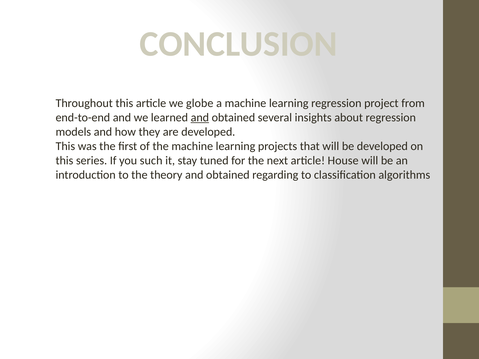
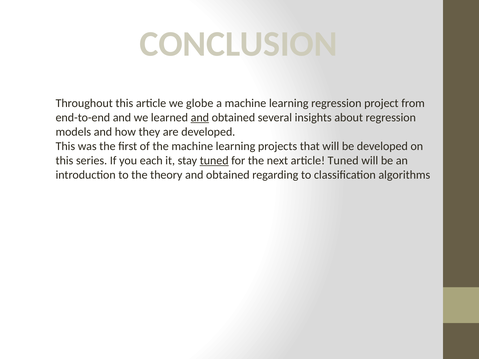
such: such -> each (151, 161)
tuned underline: none -> present (214, 161)
article House: House -> Tuned (343, 161)
